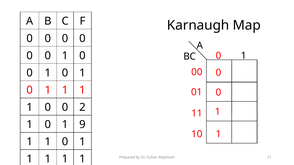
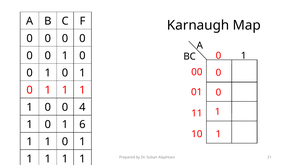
2: 2 -> 4 (82, 107)
9: 9 -> 6 (82, 125)
